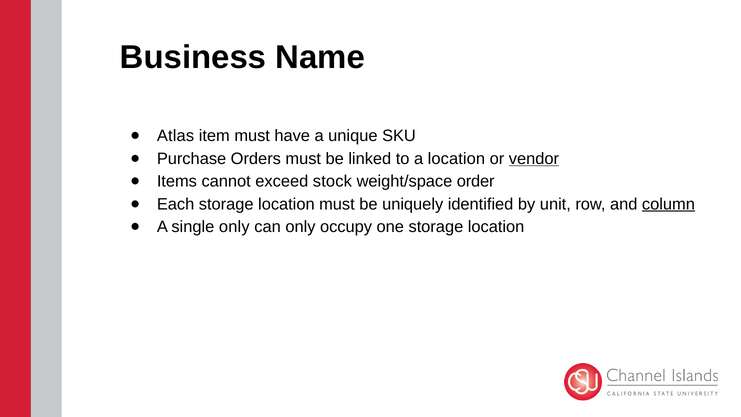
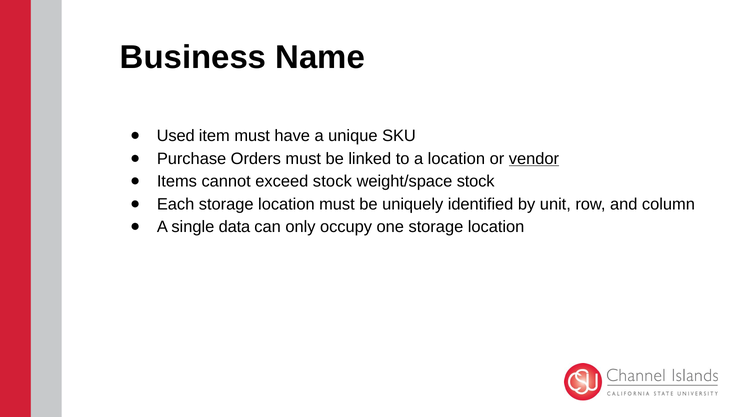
Atlas: Atlas -> Used (176, 136)
weight/space order: order -> stock (476, 181)
column underline: present -> none (668, 204)
single only: only -> data (234, 227)
